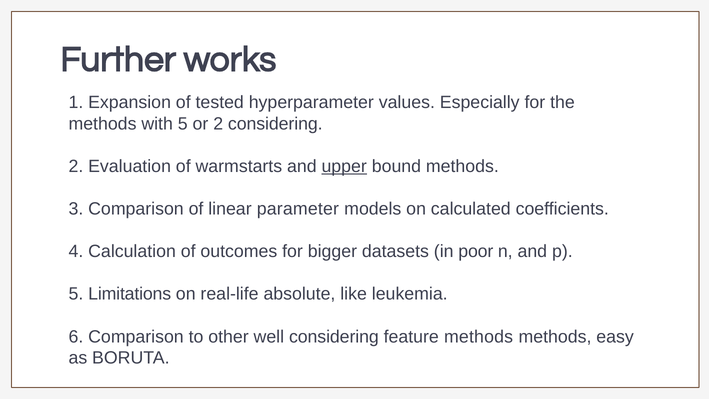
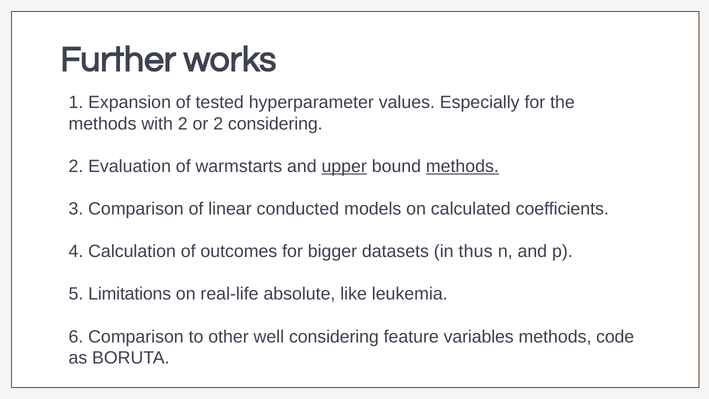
with 5: 5 -> 2 (183, 124)
methods underline: none -> present (462, 166)
parameter: parameter -> conducted (298, 209)
poor: poor -> thus (476, 251)
feature methods: methods -> variables (479, 337)
easy: easy -> code (615, 337)
